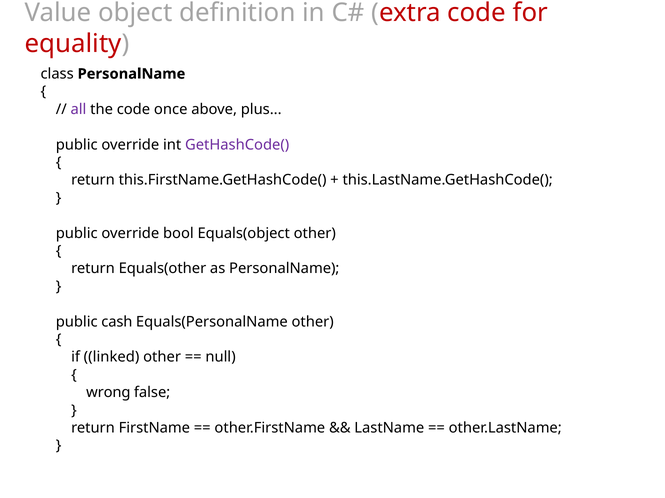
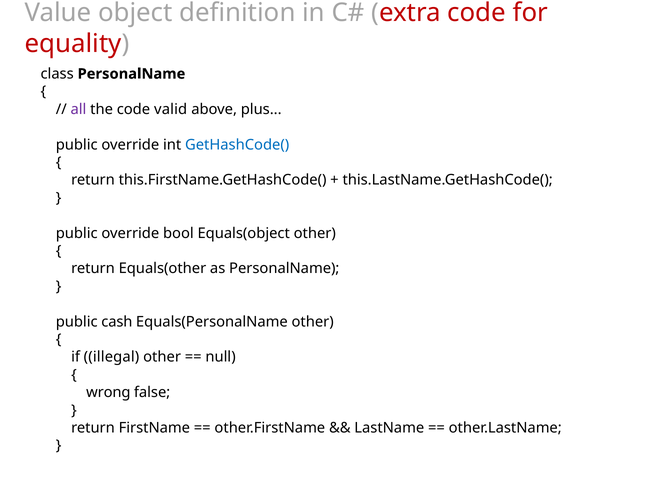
once: once -> valid (171, 109)
GetHashCode( colour: purple -> blue (237, 145)
linked: linked -> illegal (112, 358)
